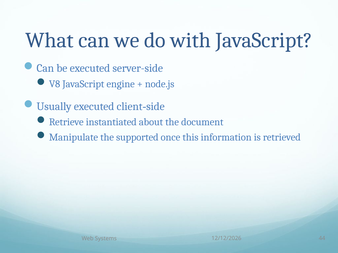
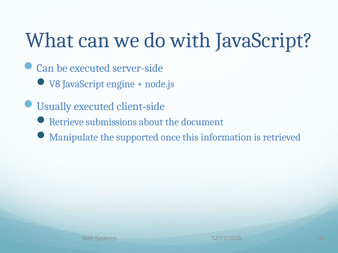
instantiated: instantiated -> submissions (111, 122)
